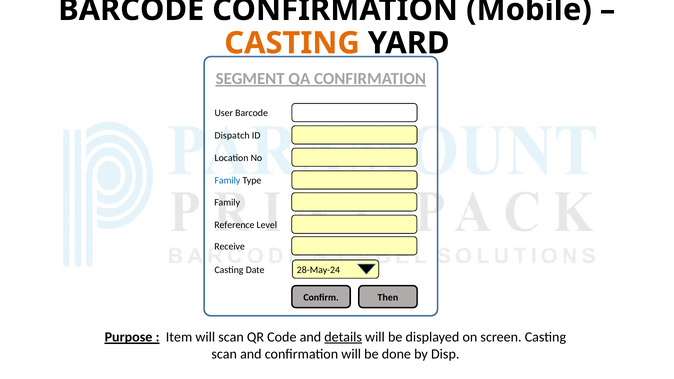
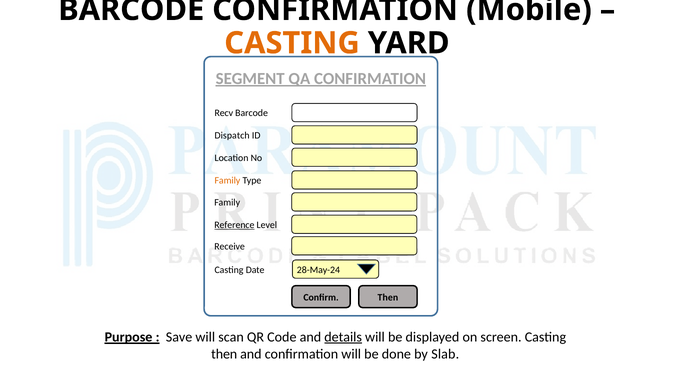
User: User -> Recv (224, 113)
Family colour: blue -> orange (227, 181)
Reference underline: none -> present (234, 225)
Item: Item -> Save (179, 337)
scan: scan -> then (224, 354)
Disp: Disp -> Slab (445, 354)
